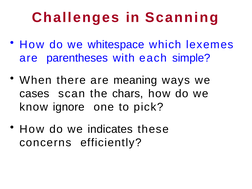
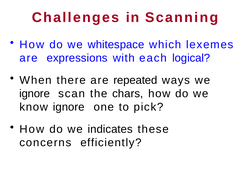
parentheses: parentheses -> expressions (77, 58)
simple: simple -> logical (191, 58)
meaning: meaning -> repeated (135, 80)
cases: cases -> ignore (35, 94)
